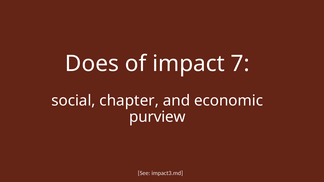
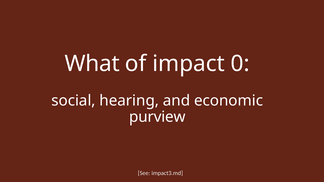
Does: Does -> What (92, 64)
7: 7 -> 0 (240, 64)
chapter: chapter -> hearing (129, 101)
